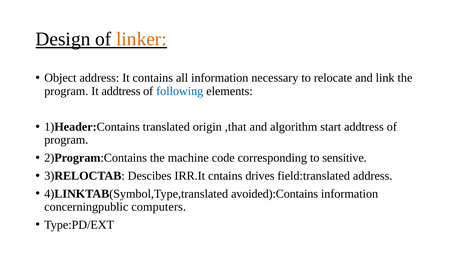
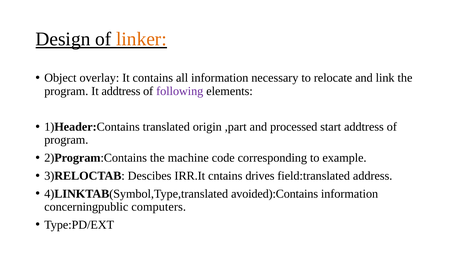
Object address: address -> overlay (99, 78)
following colour: blue -> purple (180, 91)
,that: ,that -> ,part (236, 127)
algorithm: algorithm -> processed (294, 127)
sensitive: sensitive -> example (344, 158)
